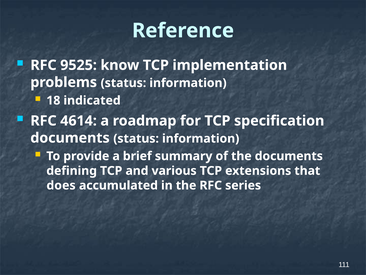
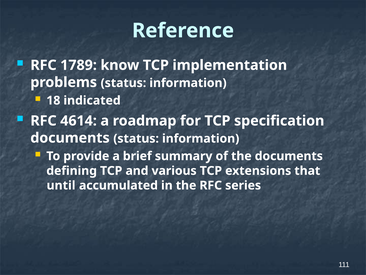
9525: 9525 -> 1789 (79, 65)
does: does -> until (61, 185)
